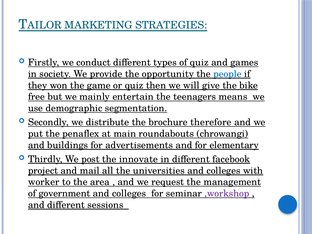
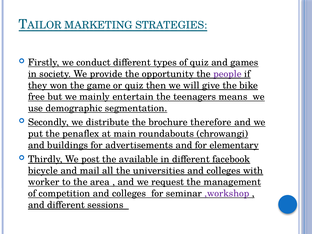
people colour: blue -> purple (227, 74)
innovate: innovate -> available (139, 159)
project: project -> bicycle (43, 171)
government: government -> competition (64, 194)
